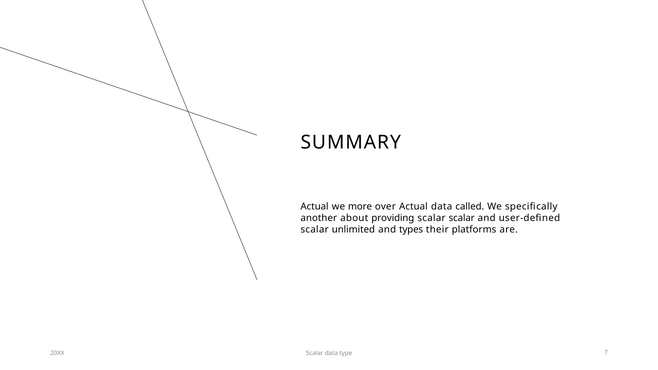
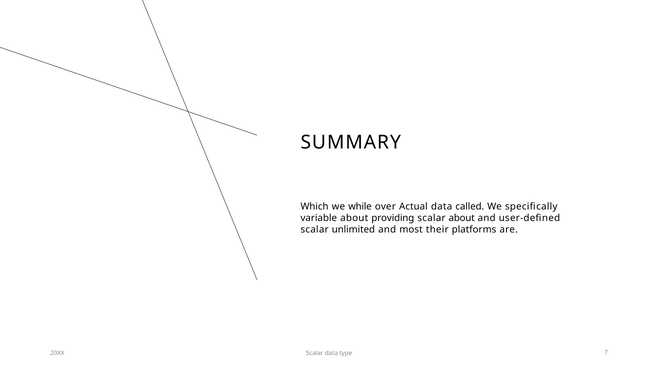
Actual: Actual -> Which (315, 206)
more: more -> while (360, 206)
another: another -> variable (319, 218)
scalar scalar: scalar -> about (462, 218)
types: types -> most (411, 230)
